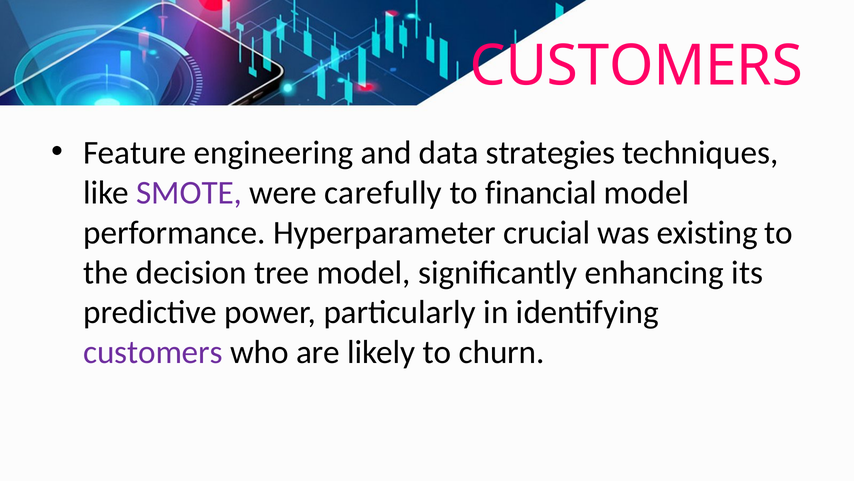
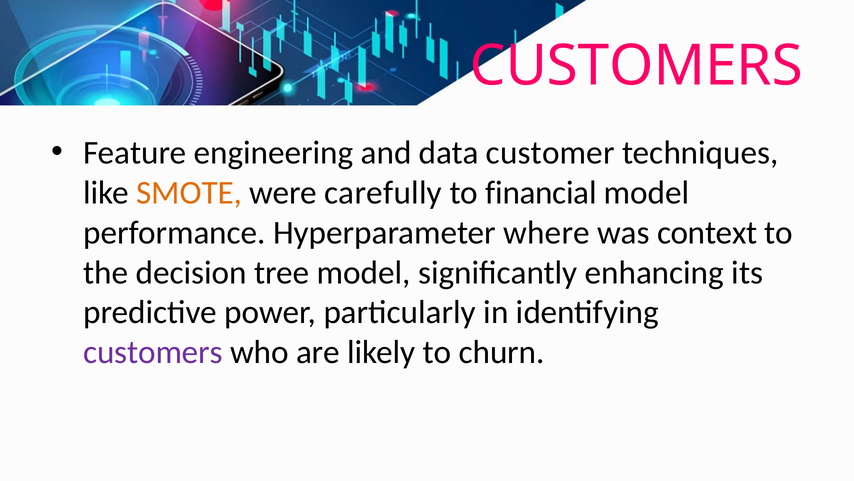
strategies: strategies -> customer (550, 153)
SMOTE colour: purple -> orange (189, 192)
crucial: crucial -> where (547, 232)
existing: existing -> context (707, 232)
